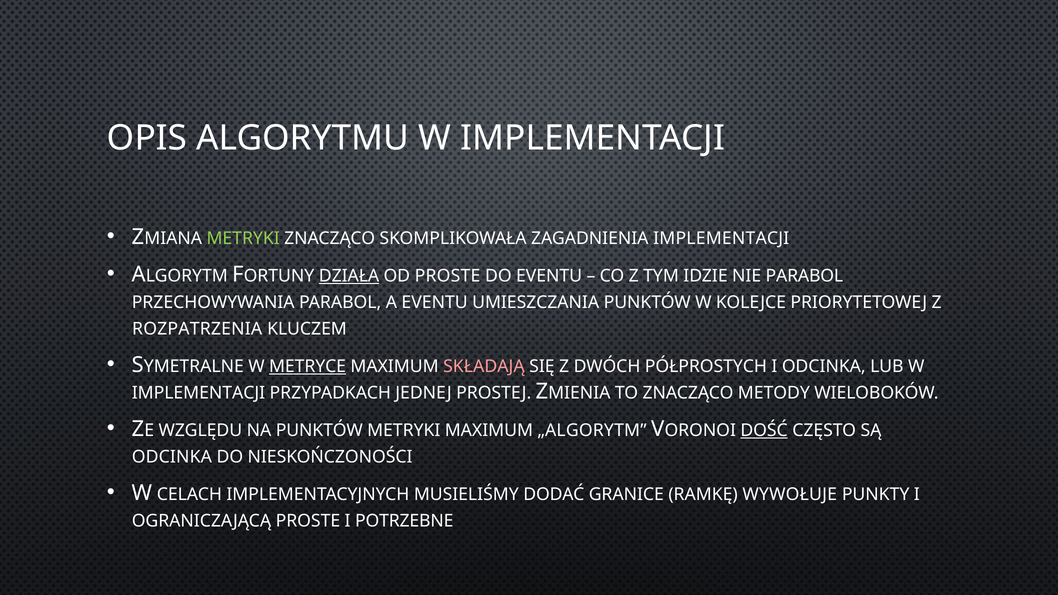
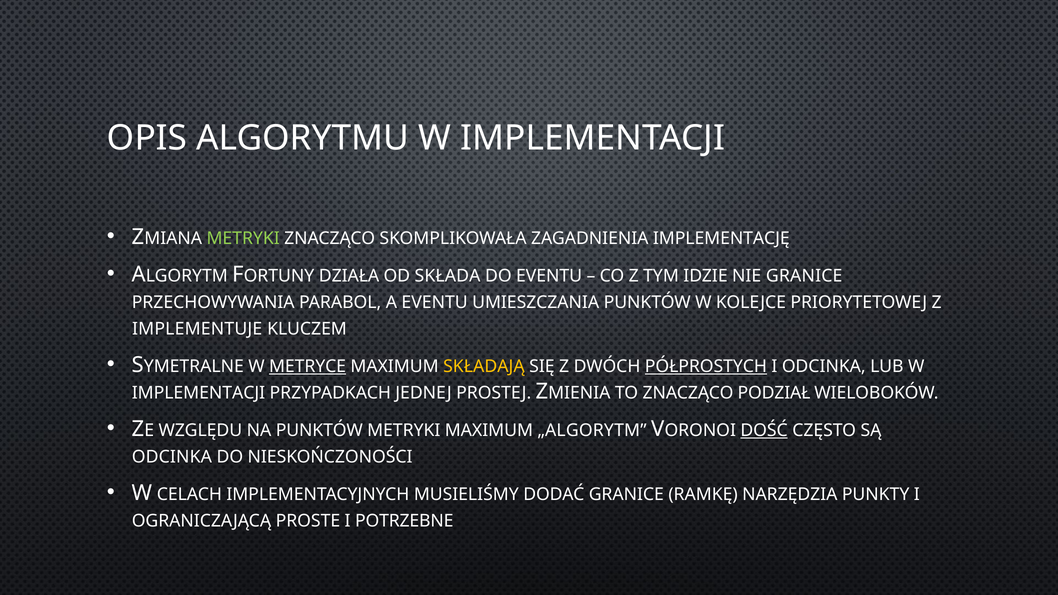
ZAGADNIENIA IMPLEMENTACJI: IMPLEMENTACJI -> IMPLEMENTACJĘ (721, 238)
DZIAŁA underline: present -> none (349, 276)
OD PROSTE: PROSTE -> SKŁADA (448, 276)
NIE PARABOL: PARABOL -> GRANICE (804, 276)
ROZPATRZENIA: ROZPATRZENIA -> IMPLEMENTUJE (197, 329)
SKŁADAJĄ colour: pink -> yellow (484, 366)
PÓŁPROSTYCH underline: none -> present (706, 366)
METODY: METODY -> PODZIAŁ (774, 393)
WYWOŁUJE: WYWOŁUJE -> NARZĘDZIA (790, 494)
